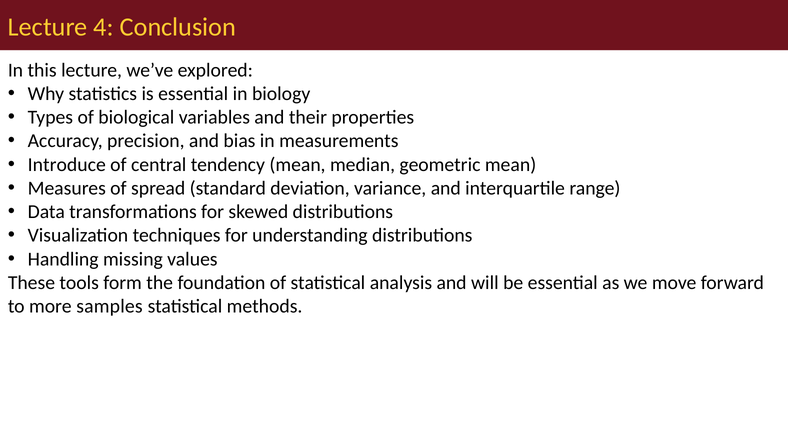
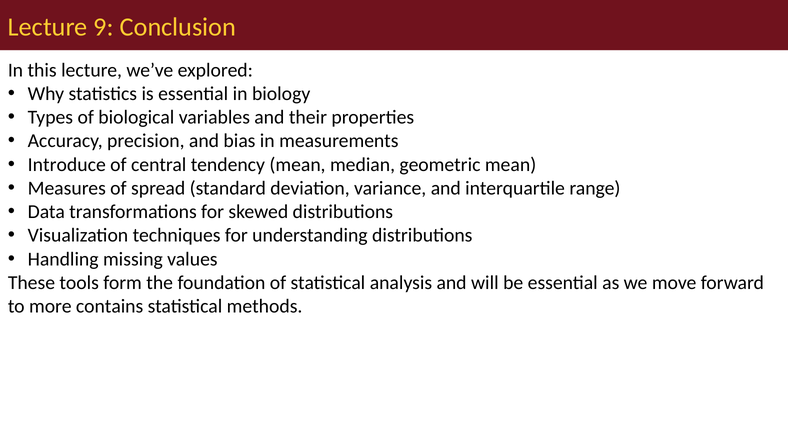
4: 4 -> 9 (104, 27)
samples: samples -> contains (110, 306)
